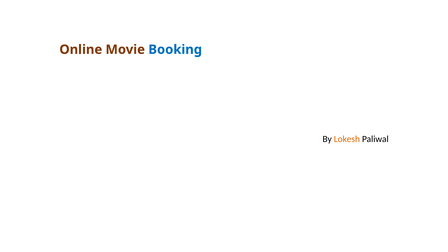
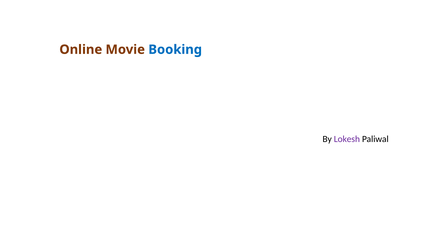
Lokesh colour: orange -> purple (347, 139)
